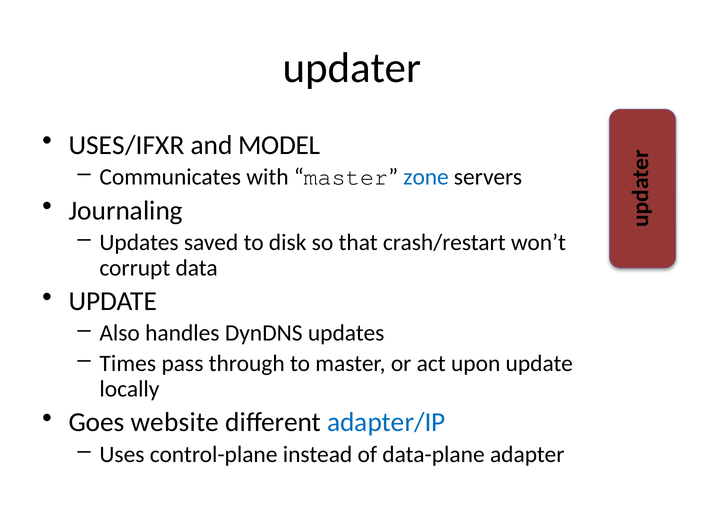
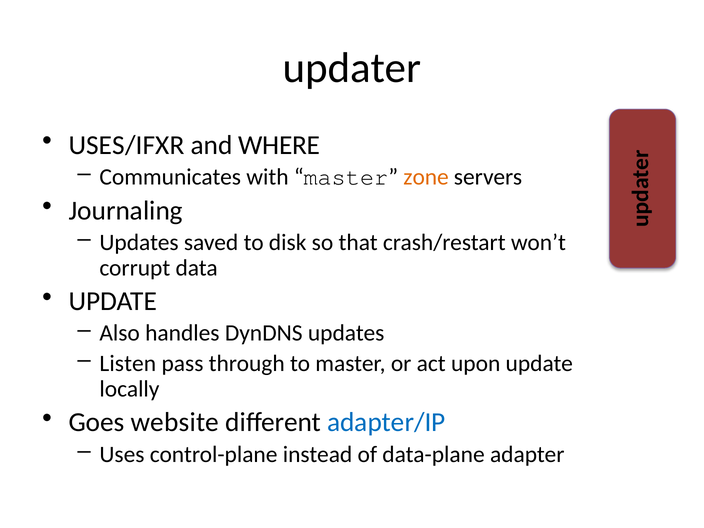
MODEL: MODEL -> WHERE (279, 145)
zone colour: blue -> orange (426, 177)
Times: Times -> Listen (128, 363)
